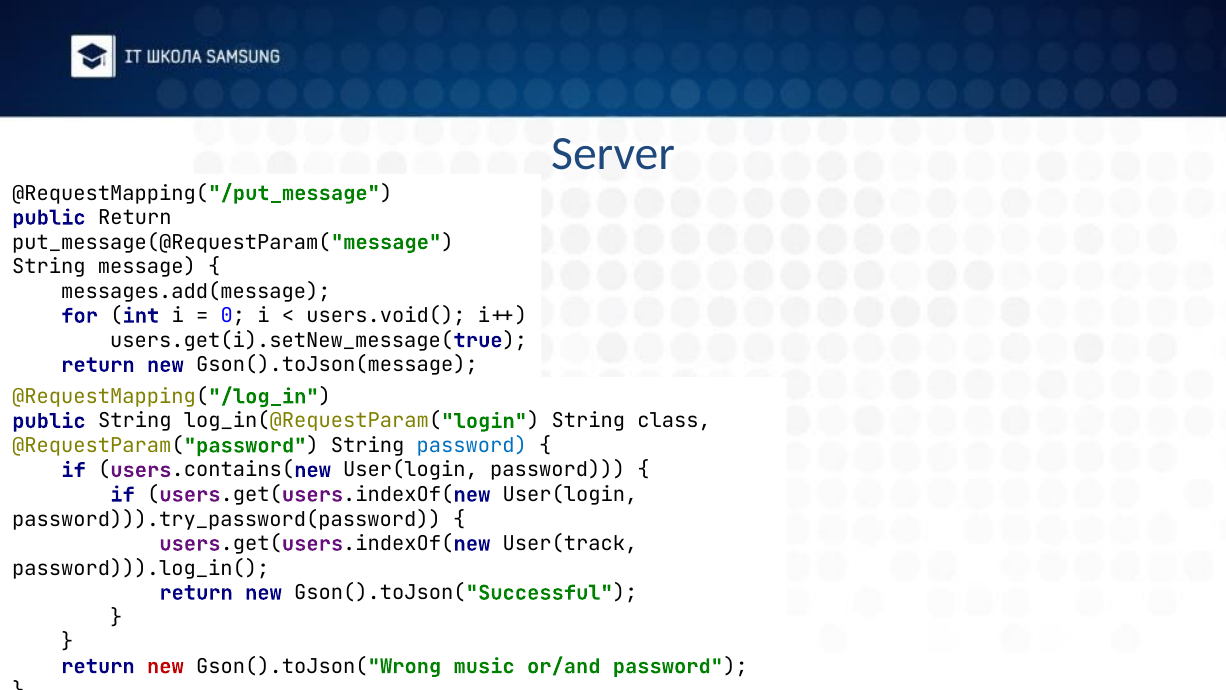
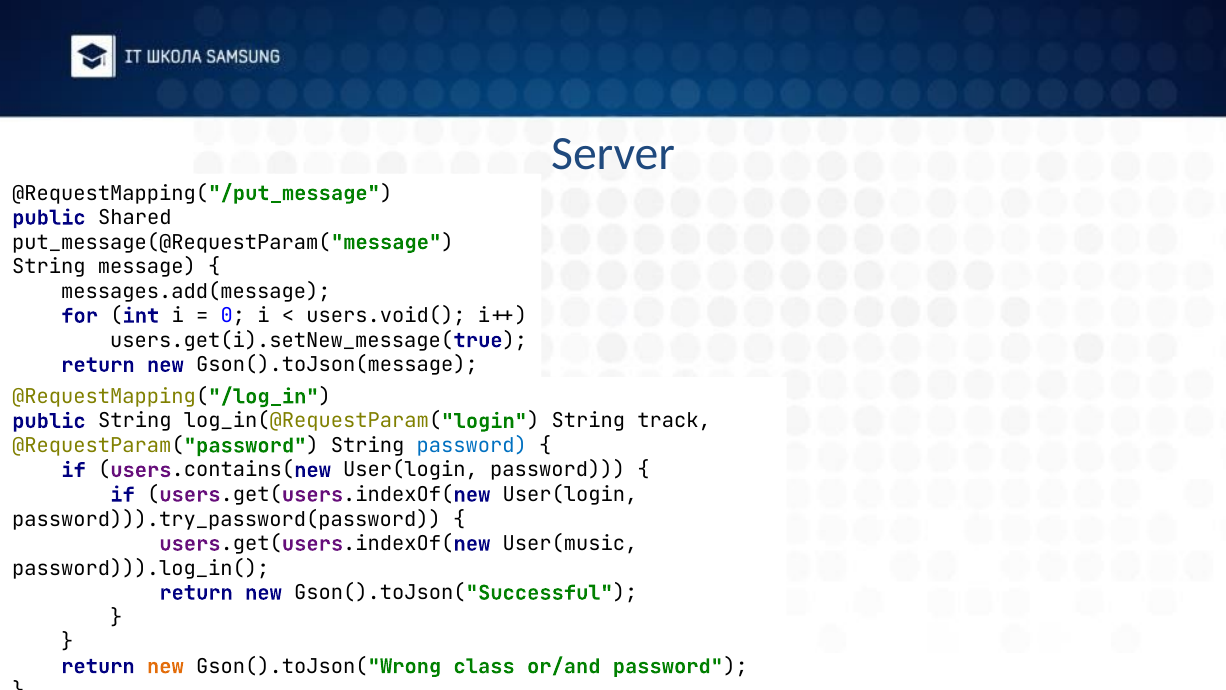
public Return: Return -> Shared (135, 218)
class: class -> track (674, 421)
User(track: User(track -> User(music (570, 544)
new colour: red -> orange (165, 666)
music: music -> class (484, 666)
